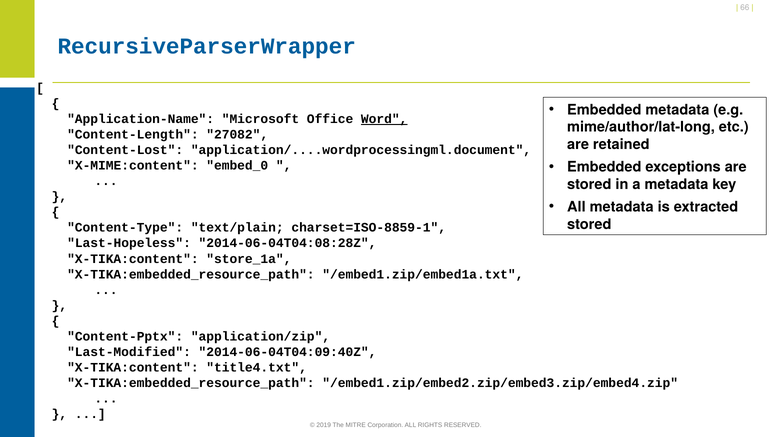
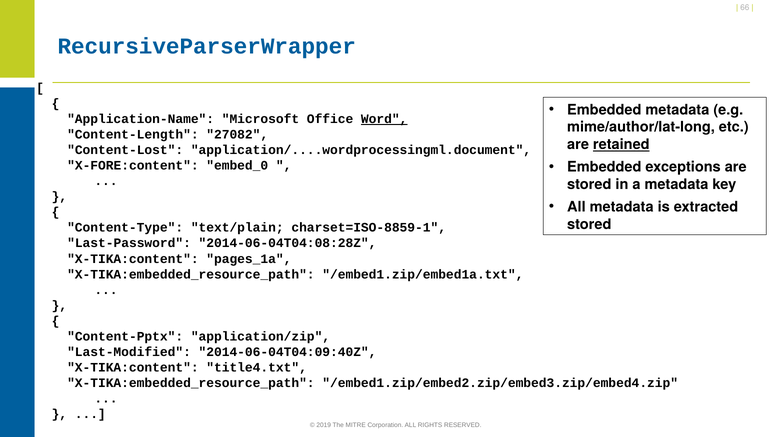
retained underline: none -> present (621, 145)
X-MIME:content: X-MIME:content -> X-FORE:content (133, 165)
Last-Hopeless: Last-Hopeless -> Last-Password (129, 243)
store_1a: store_1a -> pages_1a (249, 258)
